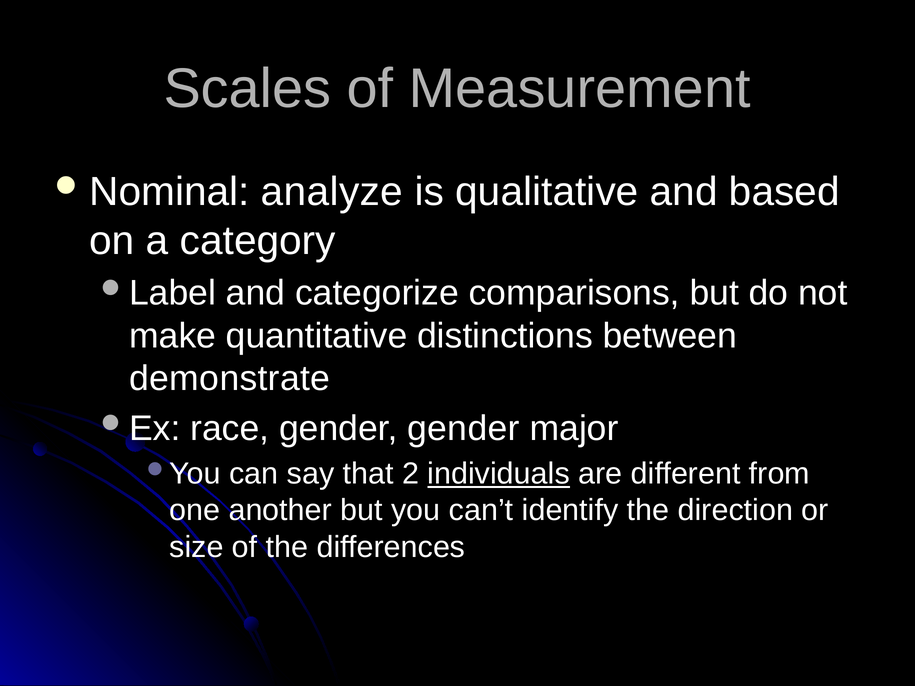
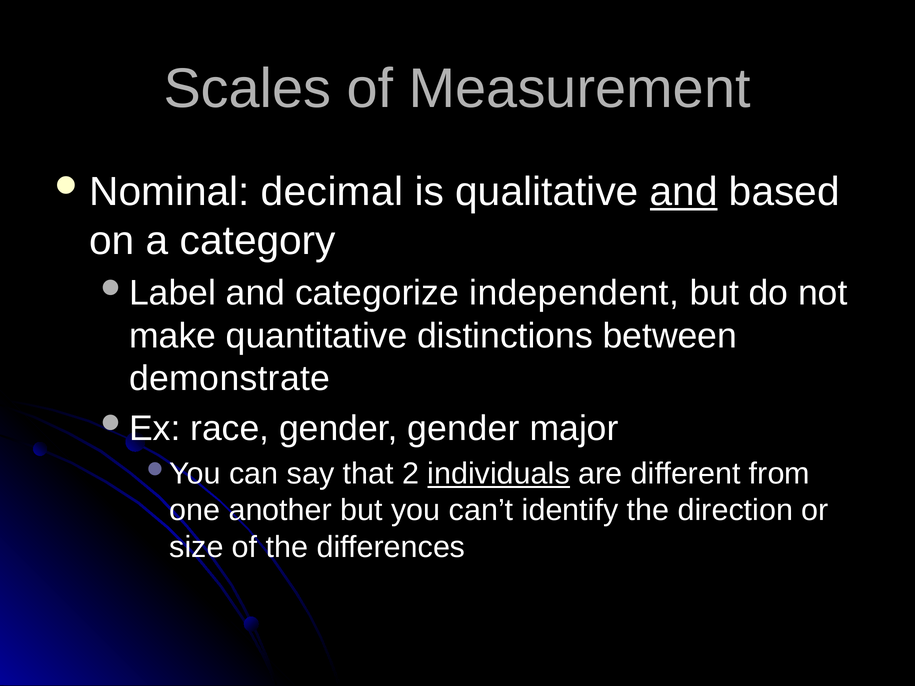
analyze: analyze -> decimal (332, 192)
and underline: none -> present (684, 192)
comparisons: comparisons -> independent (574, 293)
